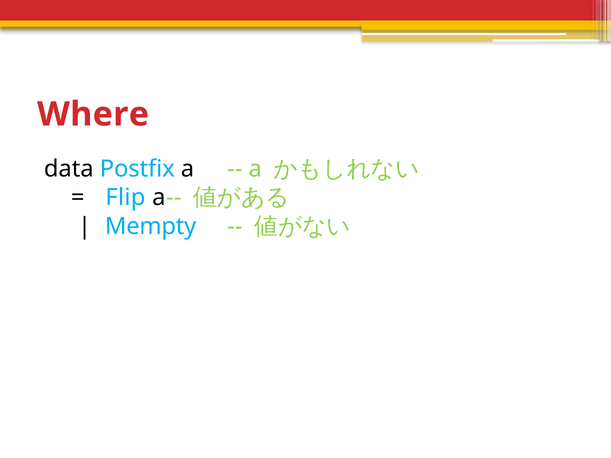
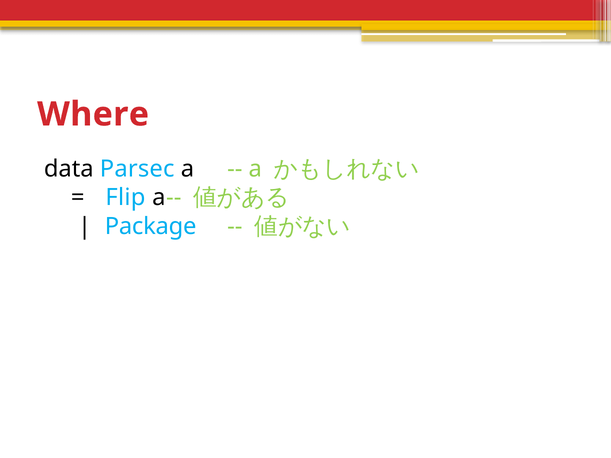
Postfix: Postfix -> Parsec (137, 169)
Mempty: Mempty -> Package (151, 226)
